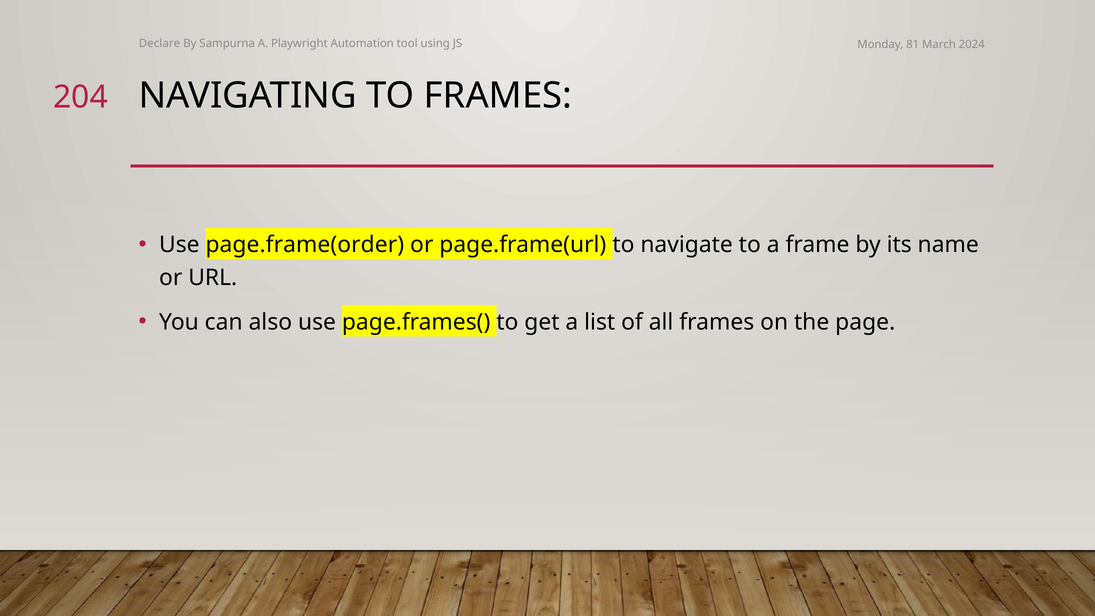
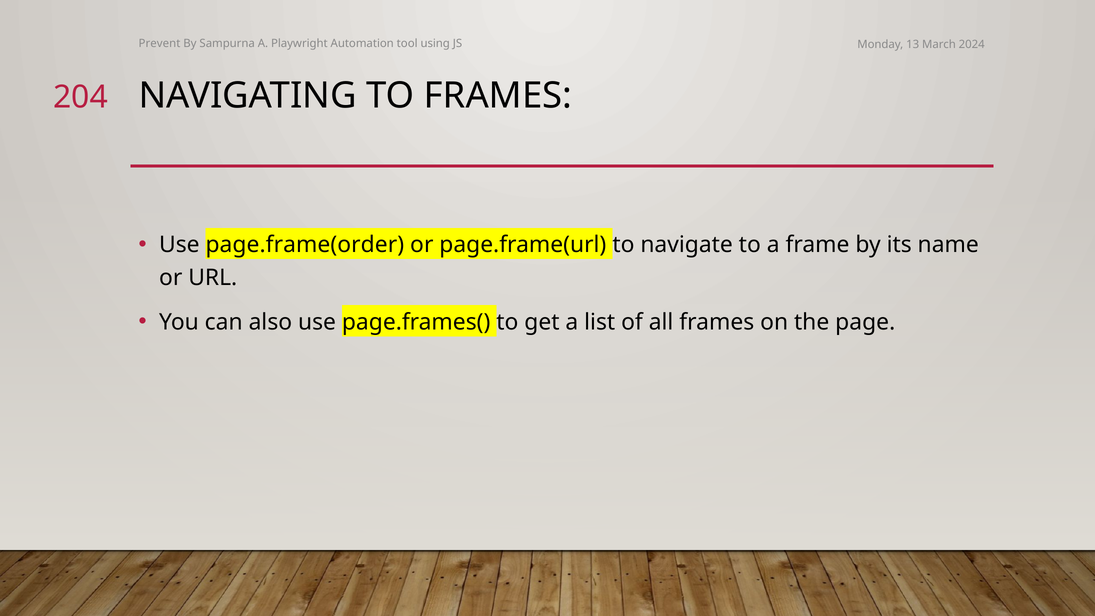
Declare: Declare -> Prevent (160, 43)
81: 81 -> 13 (913, 44)
